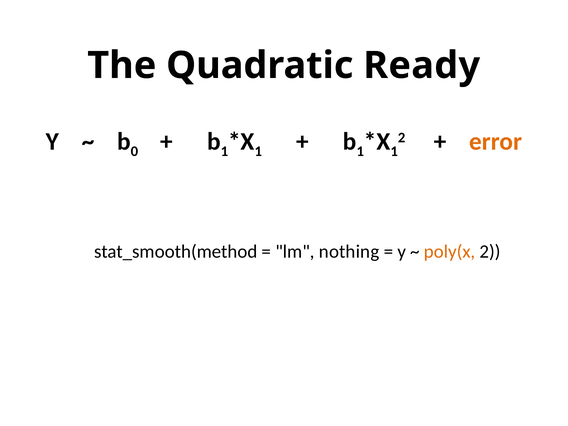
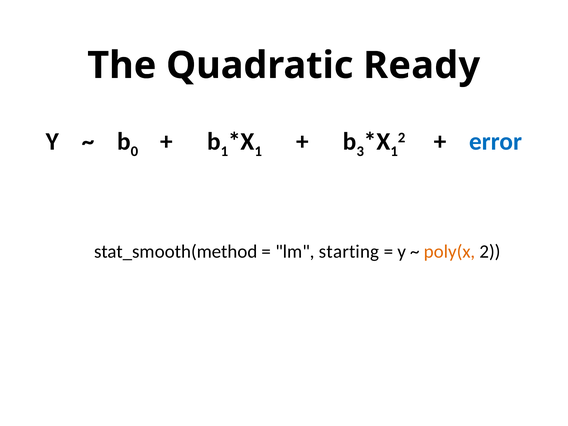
1: 1 -> 3 (360, 151)
error colour: orange -> blue (496, 142)
nothing: nothing -> starting (349, 252)
